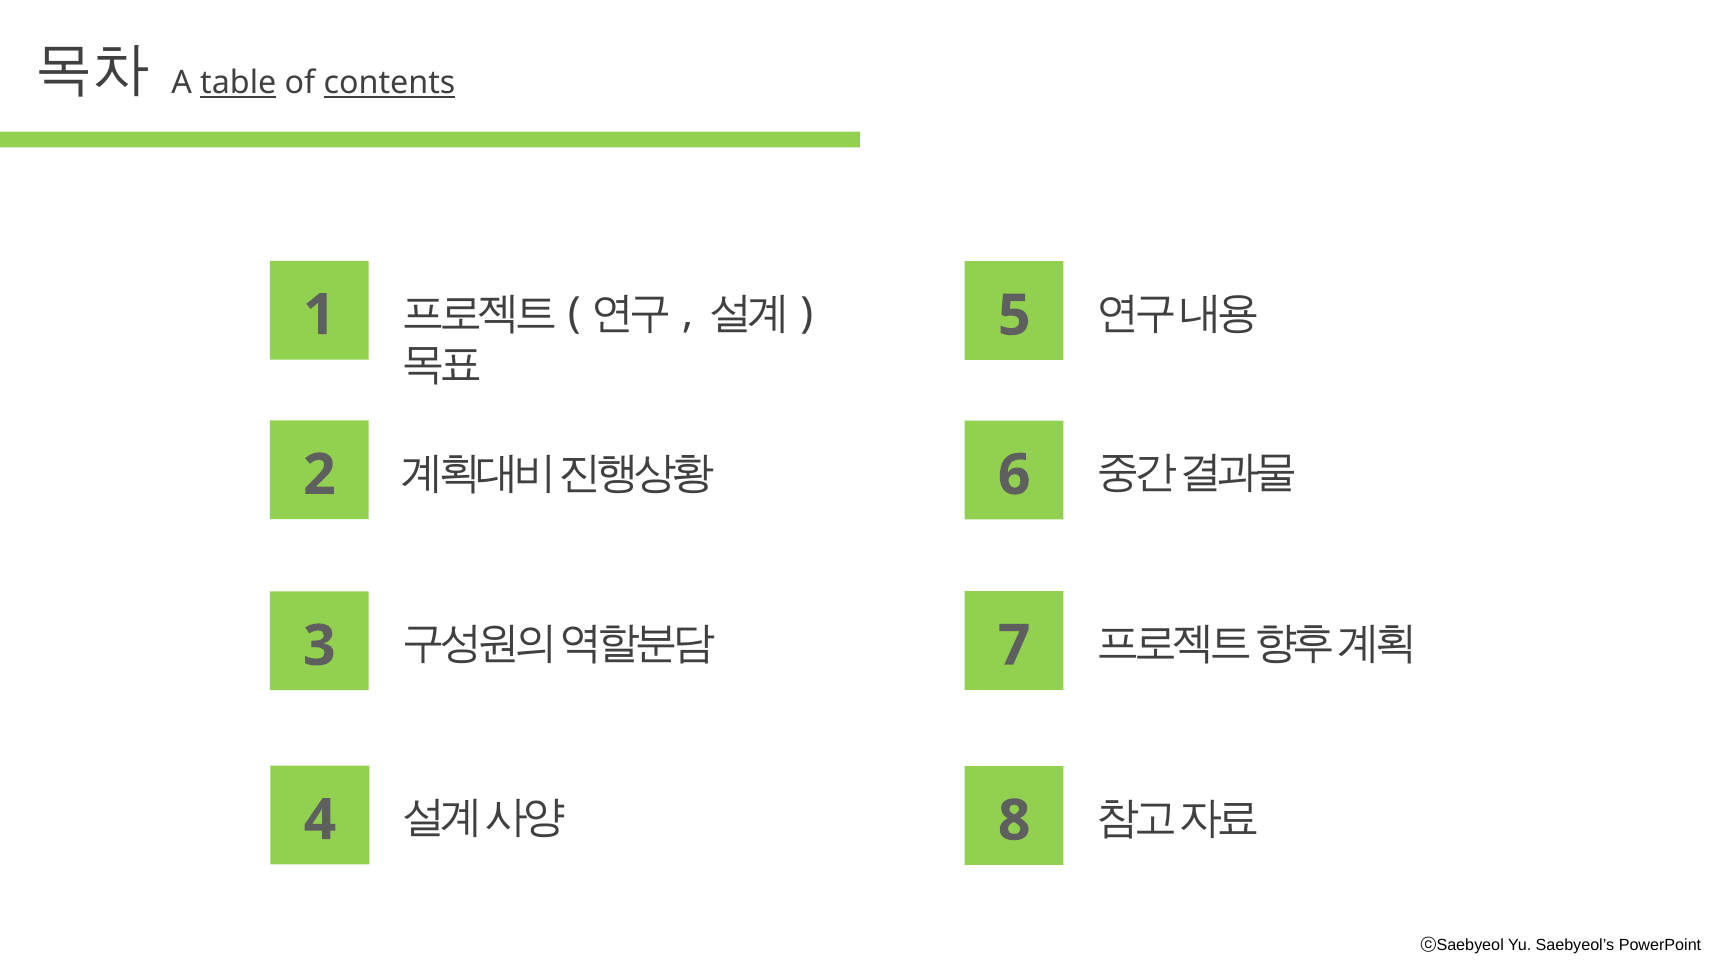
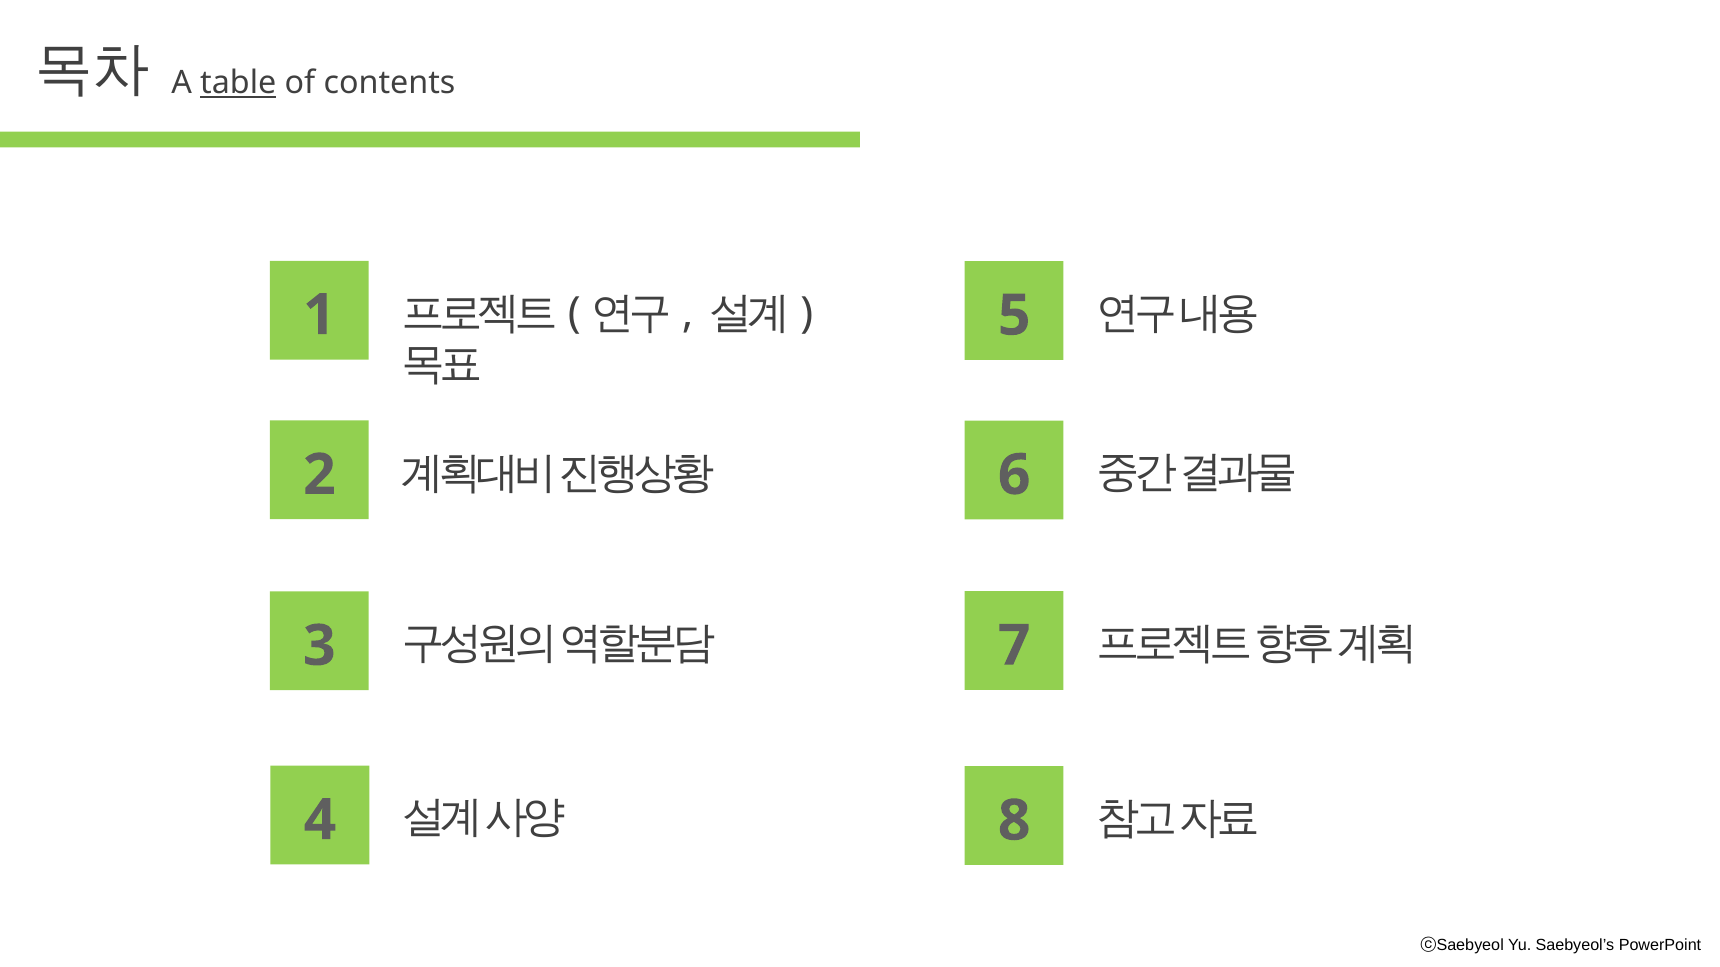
contents underline: present -> none (390, 83)
